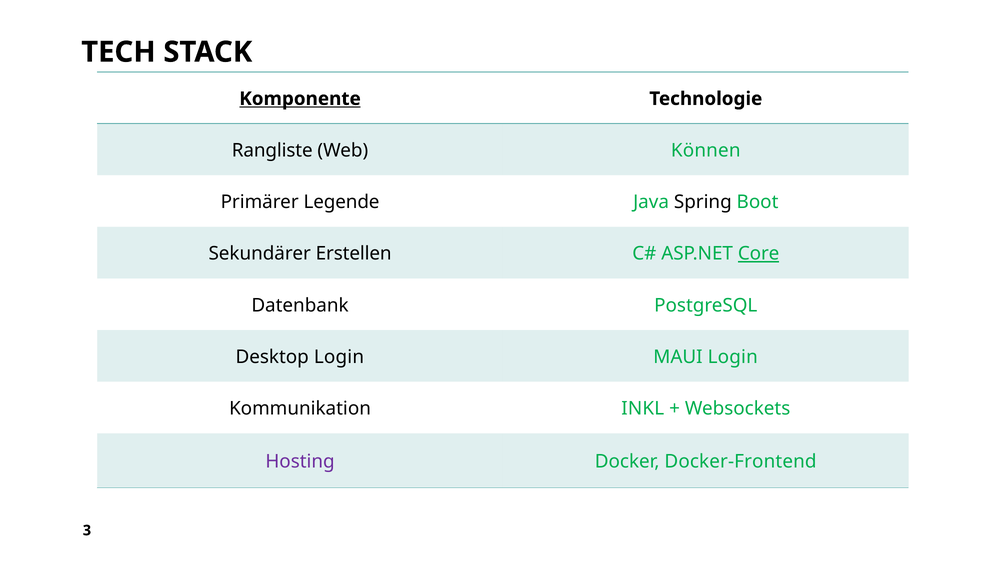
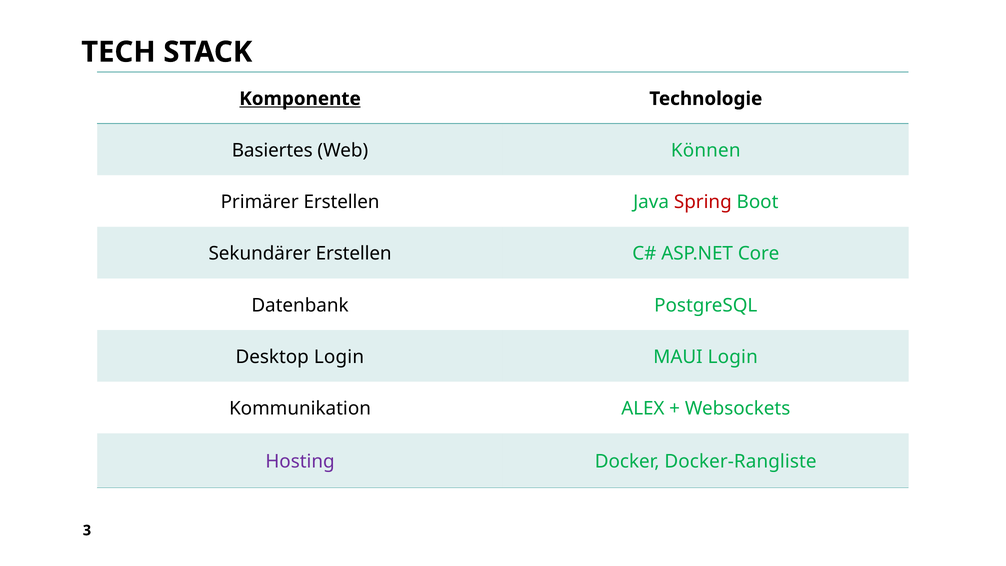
Rangliste: Rangliste -> Basiertes (272, 150)
Primärer Legende: Legende -> Erstellen (342, 202)
Spring colour: black -> red (703, 202)
Core underline: present -> none (759, 254)
INKL: INKL -> ALEX (643, 408)
Docker-Frontend: Docker-Frontend -> Docker-Rangliste (741, 461)
